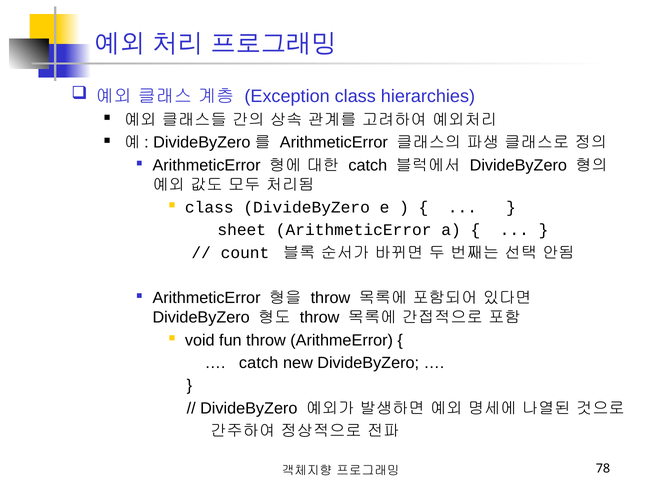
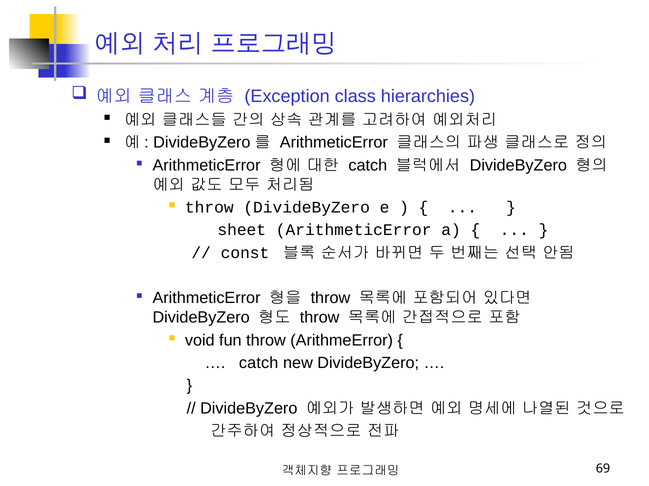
class: class -> throw (209, 208)
count: count -> const (245, 253)
78: 78 -> 69 (603, 469)
